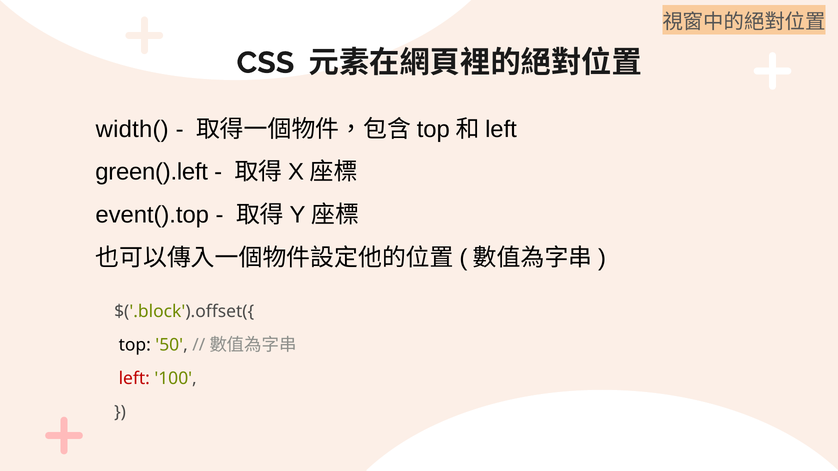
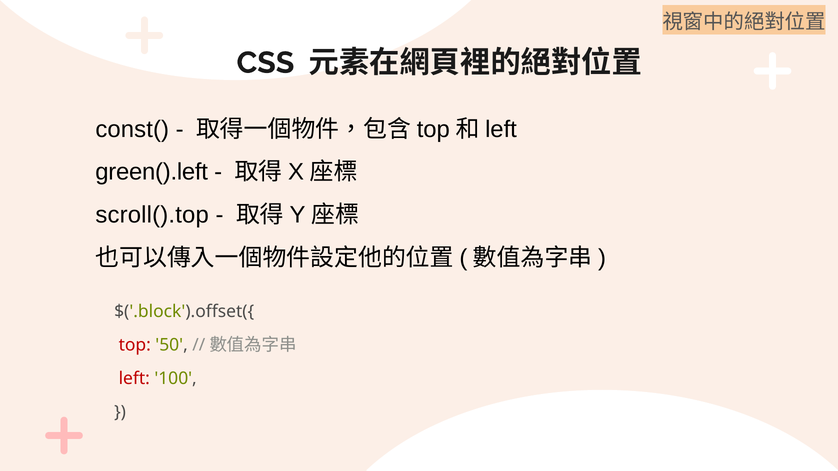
width(: width( -> const( (132, 129)
event().top: event().top -> scroll().top (152, 215)
top colour: black -> red (135, 346)
